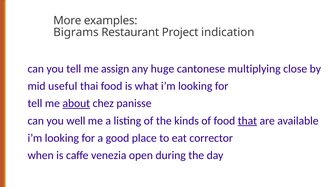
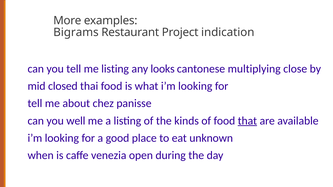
me assign: assign -> listing (115, 69)
huge: huge -> looks (163, 69)
useful: useful -> closed (63, 86)
about underline: present -> none (76, 104)
corrector: corrector -> unknown (211, 138)
